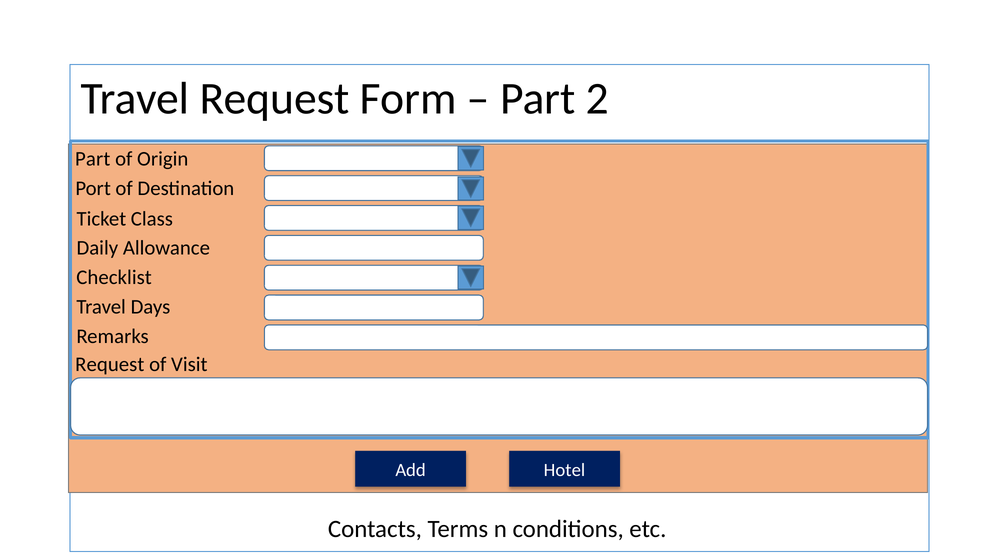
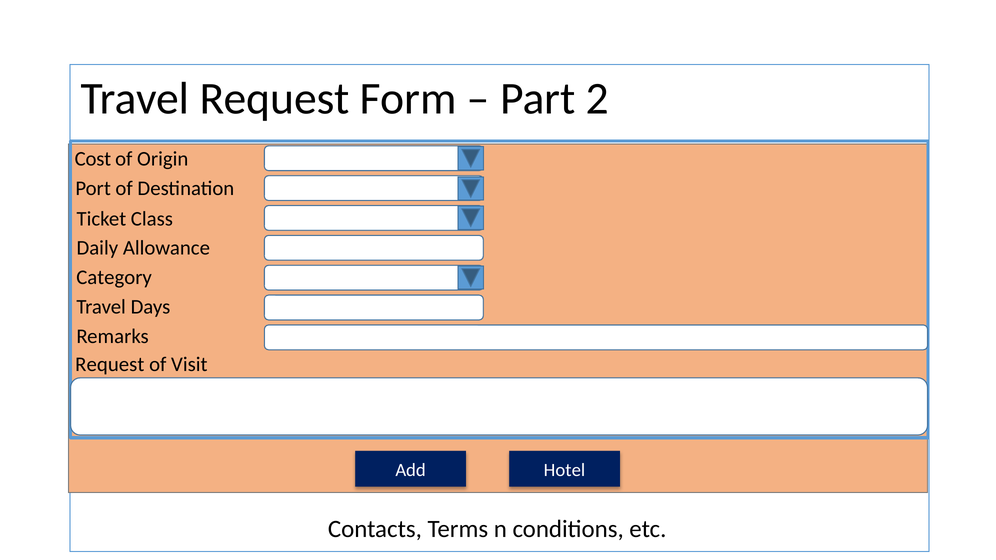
Part: Part -> Cost (93, 159)
Checklist: Checklist -> Category (114, 278)
